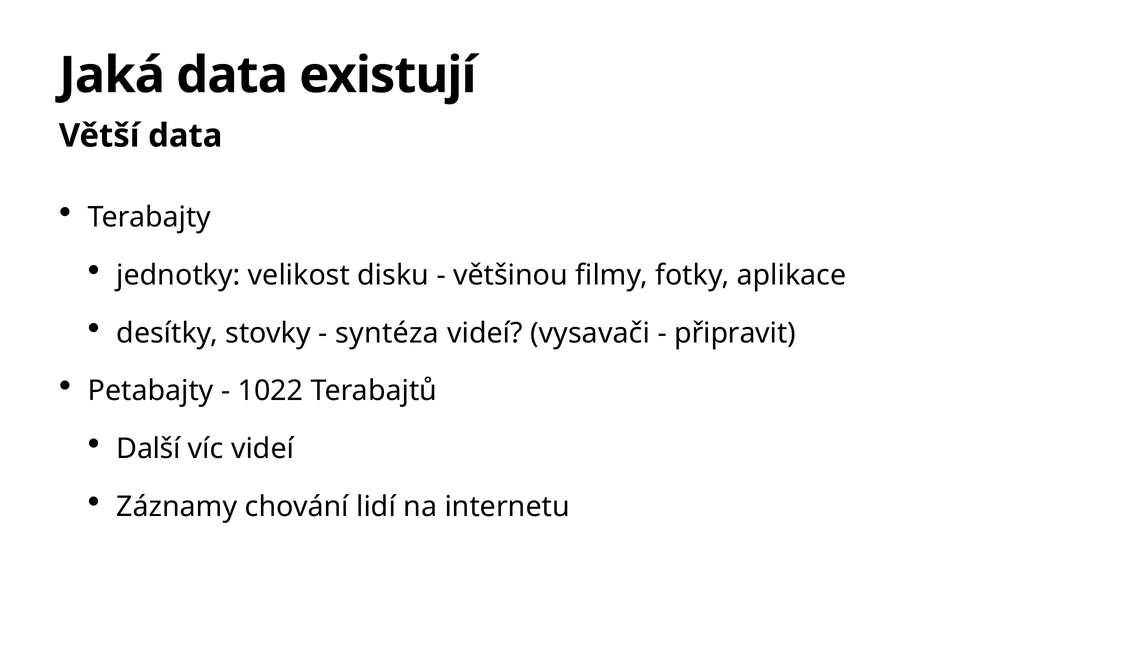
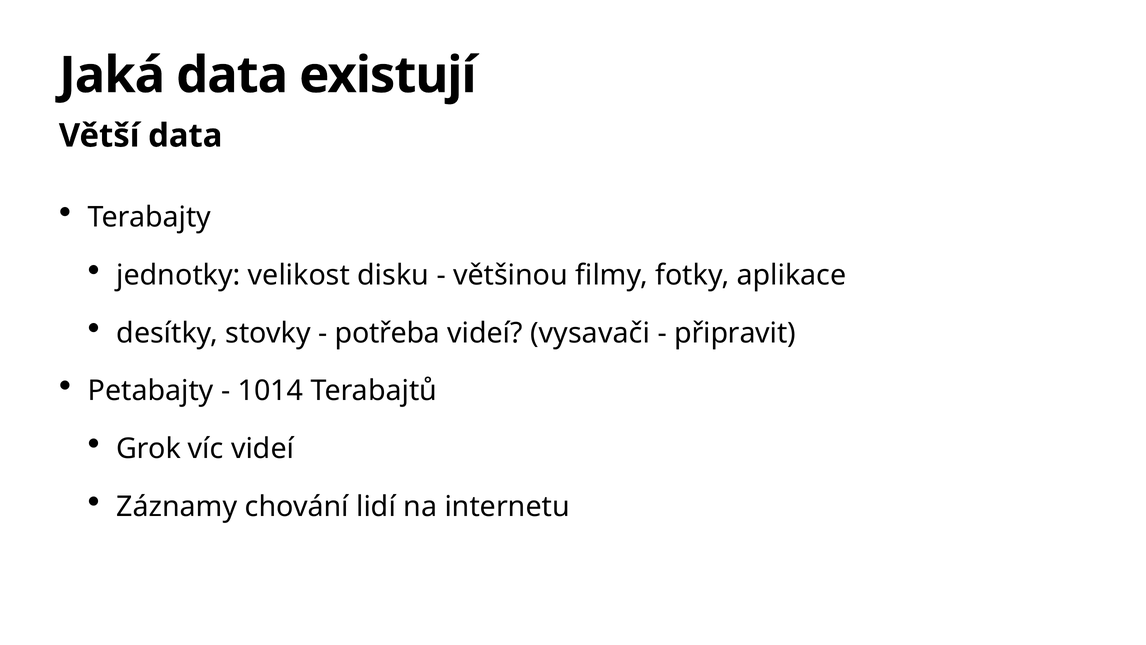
syntéza: syntéza -> potřeba (387, 333)
1022: 1022 -> 1014 (270, 391)
Další: Další -> Grok (149, 449)
